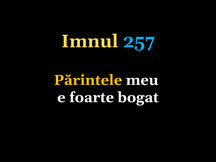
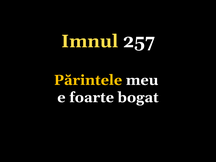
257 colour: light blue -> white (139, 41)
